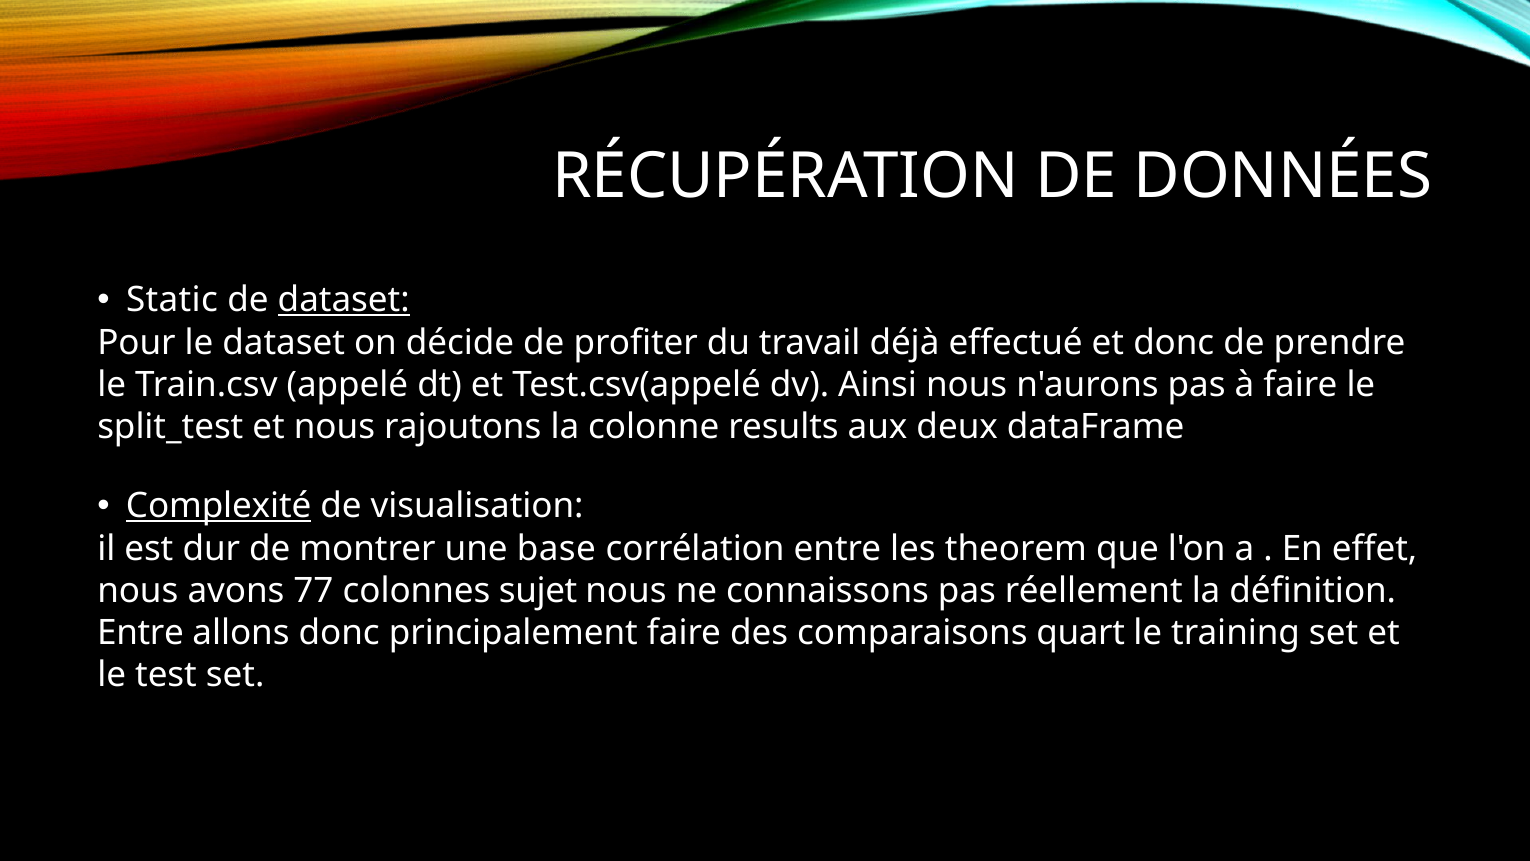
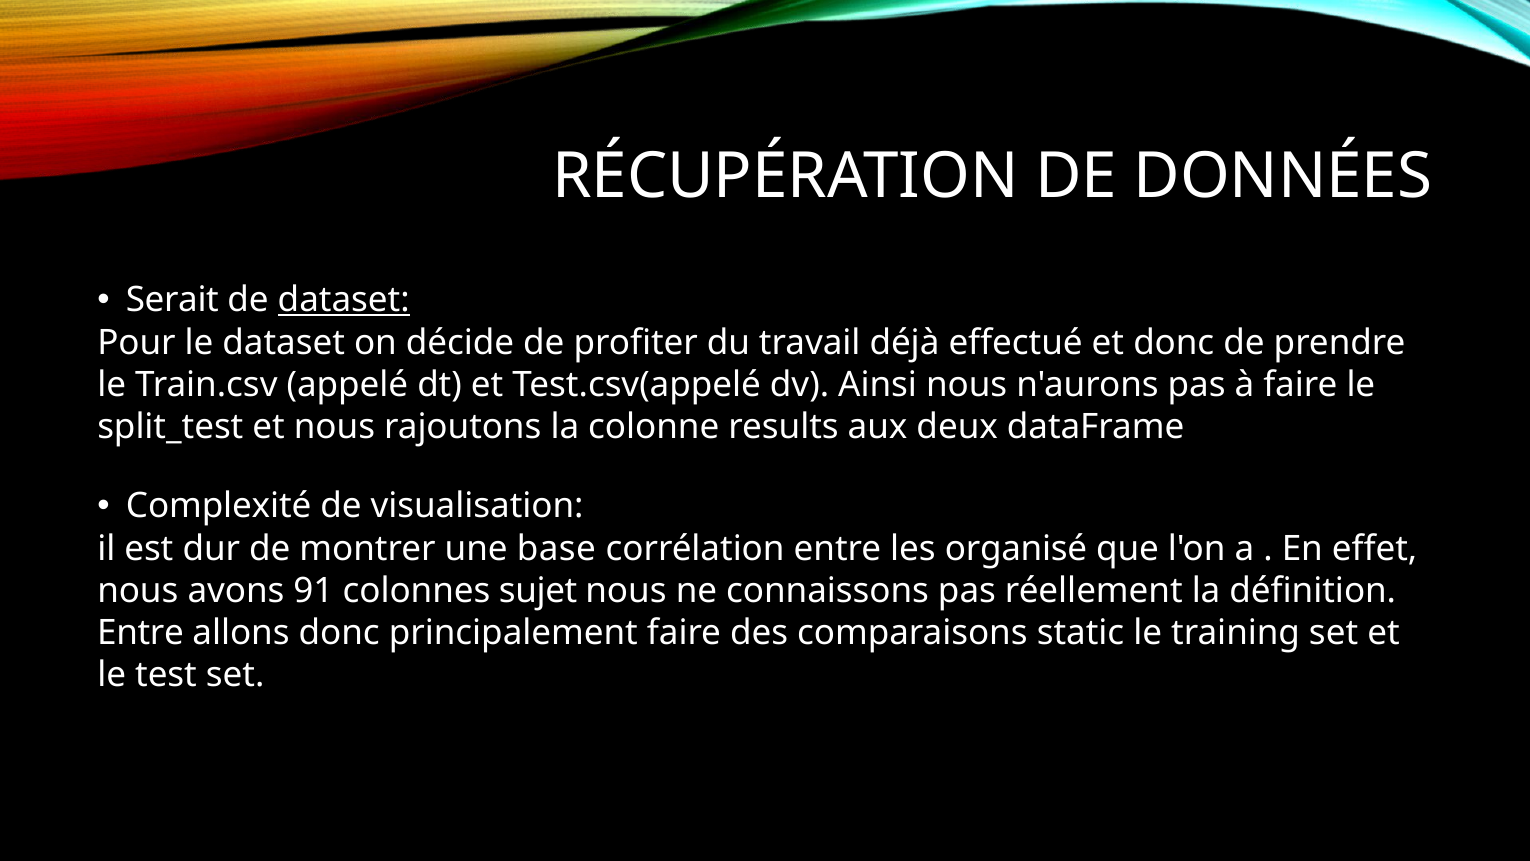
Static: Static -> Serait (172, 300)
Complexité underline: present -> none (219, 506)
theorem: theorem -> organisé (1016, 548)
77: 77 -> 91 (313, 591)
quart: quart -> static (1081, 633)
